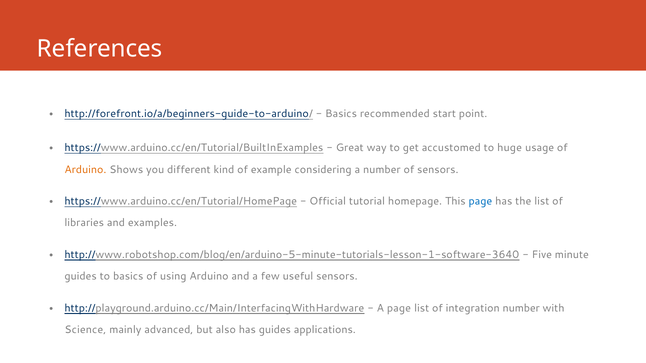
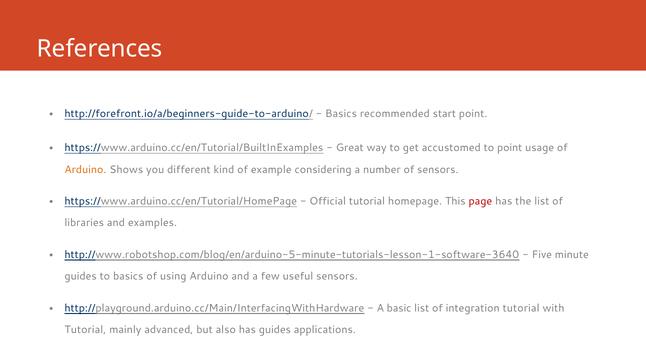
to huge: huge -> point (510, 148)
page colour: blue -> red (480, 201)
A page: page -> basic (399, 308)
integration number: number -> tutorial (521, 308)
Science: Science -> Tutorial (85, 330)
